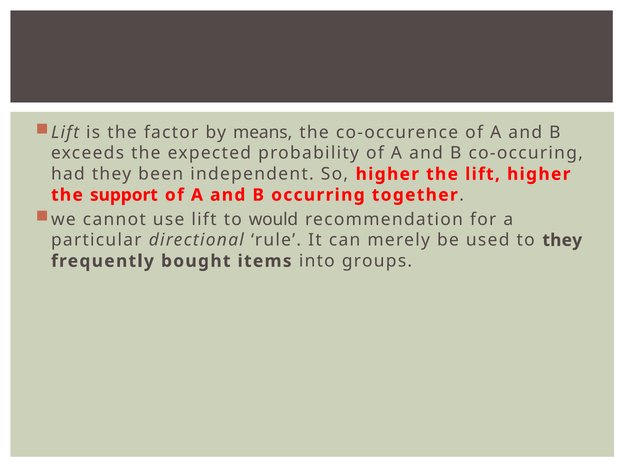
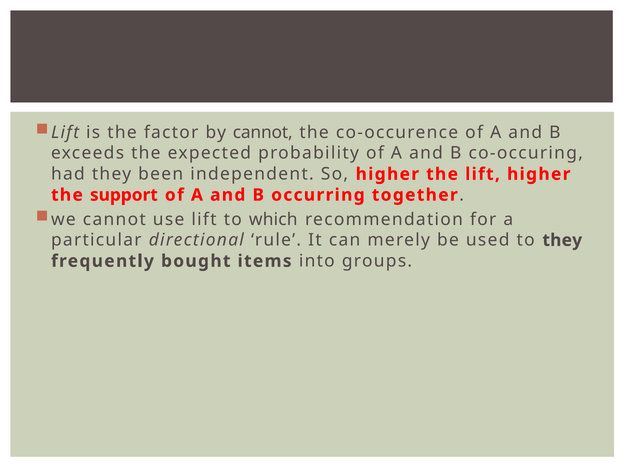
by means: means -> cannot (263, 132)
would: would -> which (273, 219)
